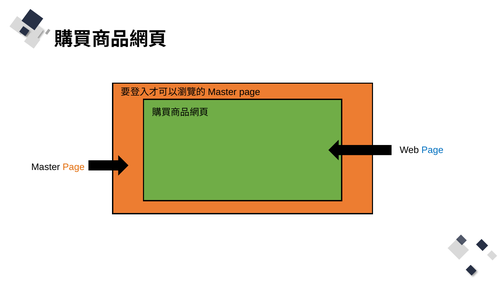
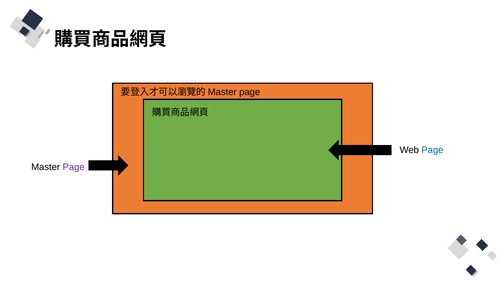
Page colour: orange -> purple (74, 167)
